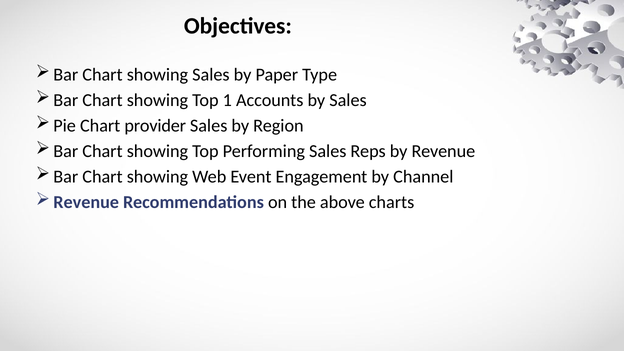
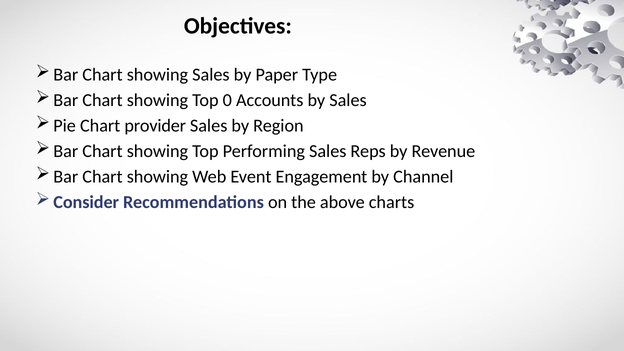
1: 1 -> 0 (227, 100)
Revenue: Revenue -> Consider (86, 202)
